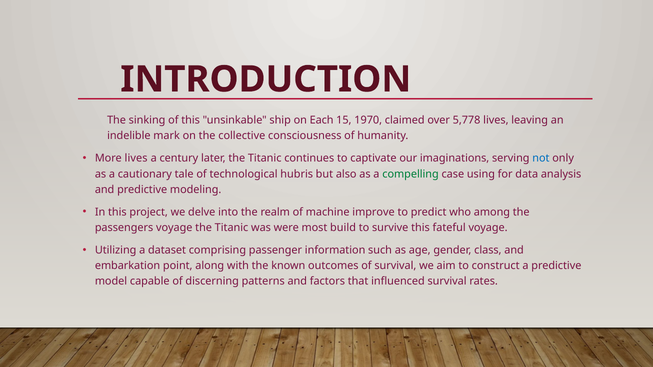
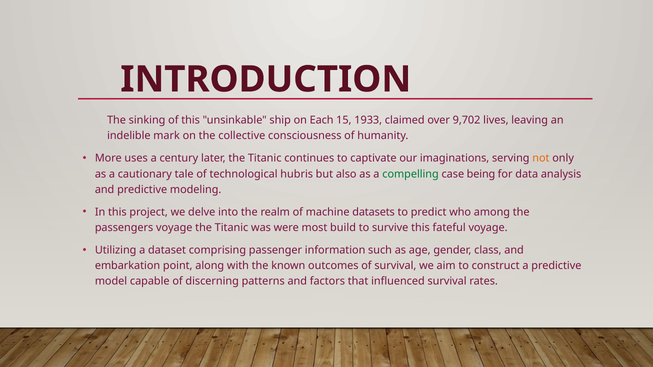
1970: 1970 -> 1933 (368, 120)
5,778: 5,778 -> 9,702 (467, 120)
More lives: lives -> uses (136, 158)
not colour: blue -> orange (541, 158)
using: using -> being (481, 174)
improve: improve -> datasets (374, 212)
